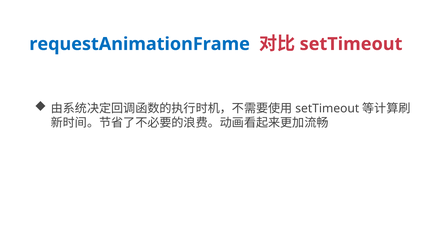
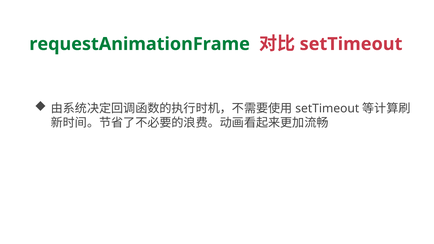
requestAnimationFrame colour: blue -> green (140, 44)
